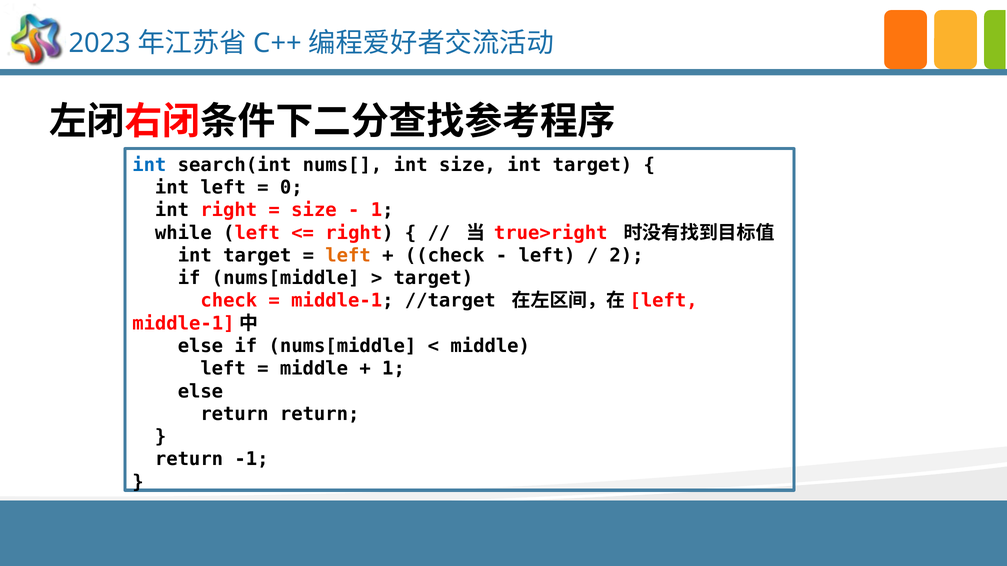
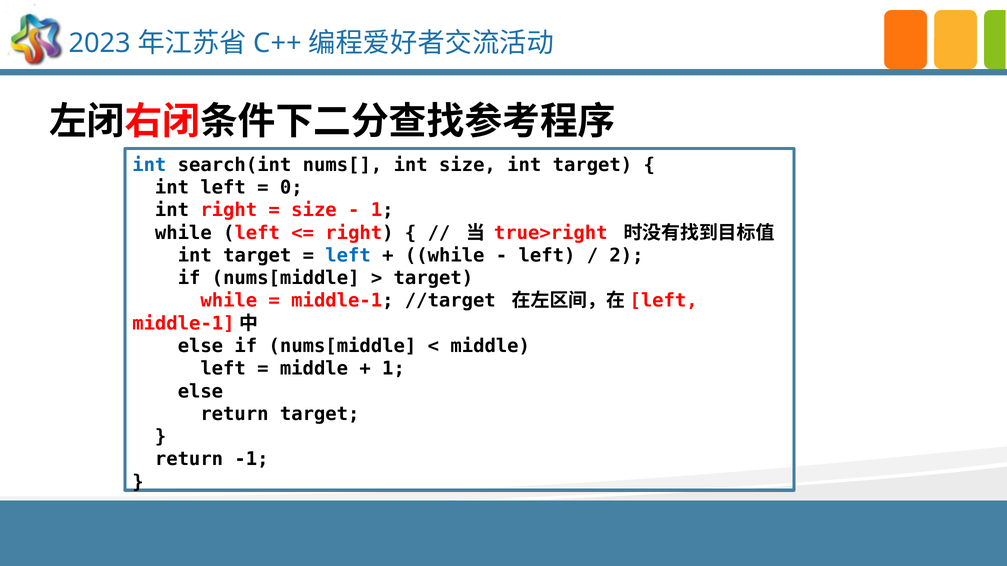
left colour: orange -> blue (348, 256)
check: check -> while (445, 256)
check: check -> while (229, 301)
return return: return -> target (320, 414)
